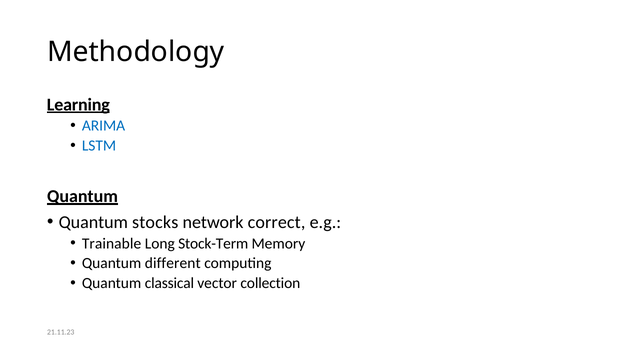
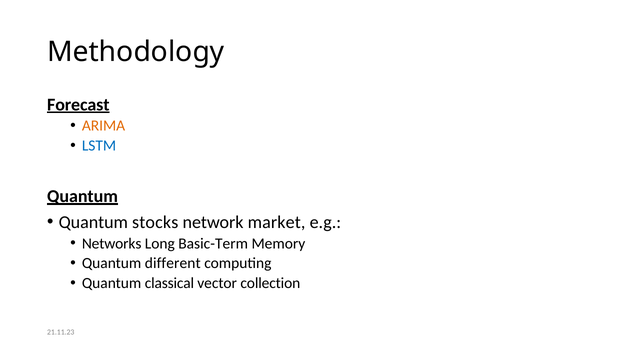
Learning: Learning -> Forecast (78, 104)
ARIMA colour: blue -> orange (104, 126)
correct: correct -> market (277, 222)
Trainable: Trainable -> Networks (112, 243)
Stock-Term: Stock-Term -> Basic-Term (213, 243)
